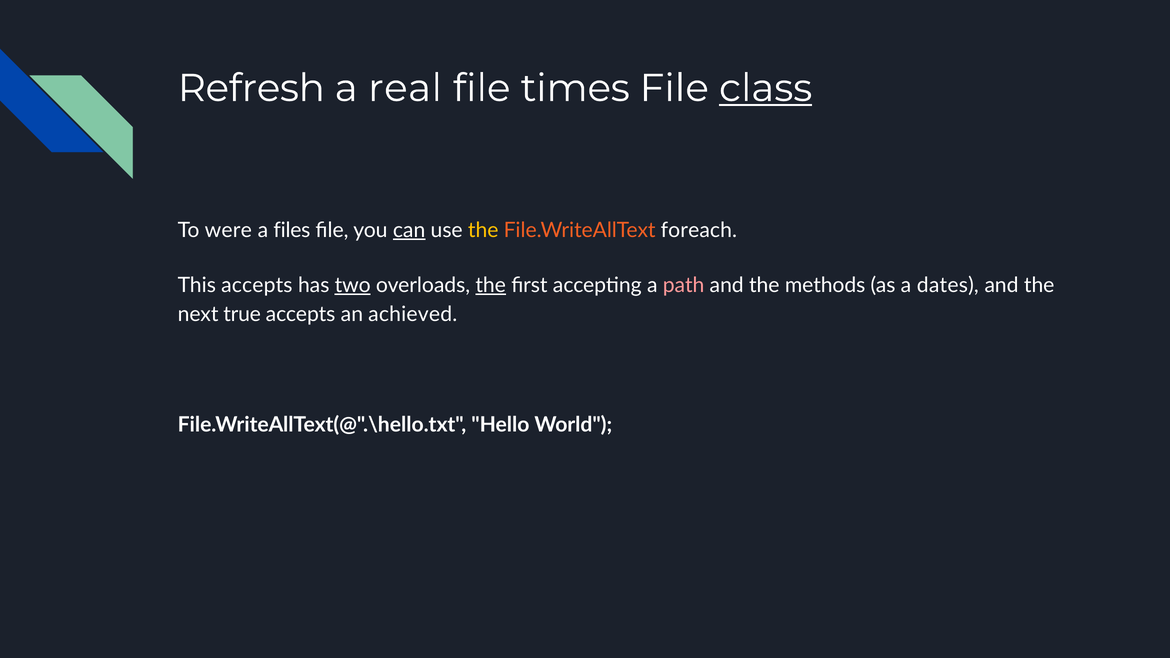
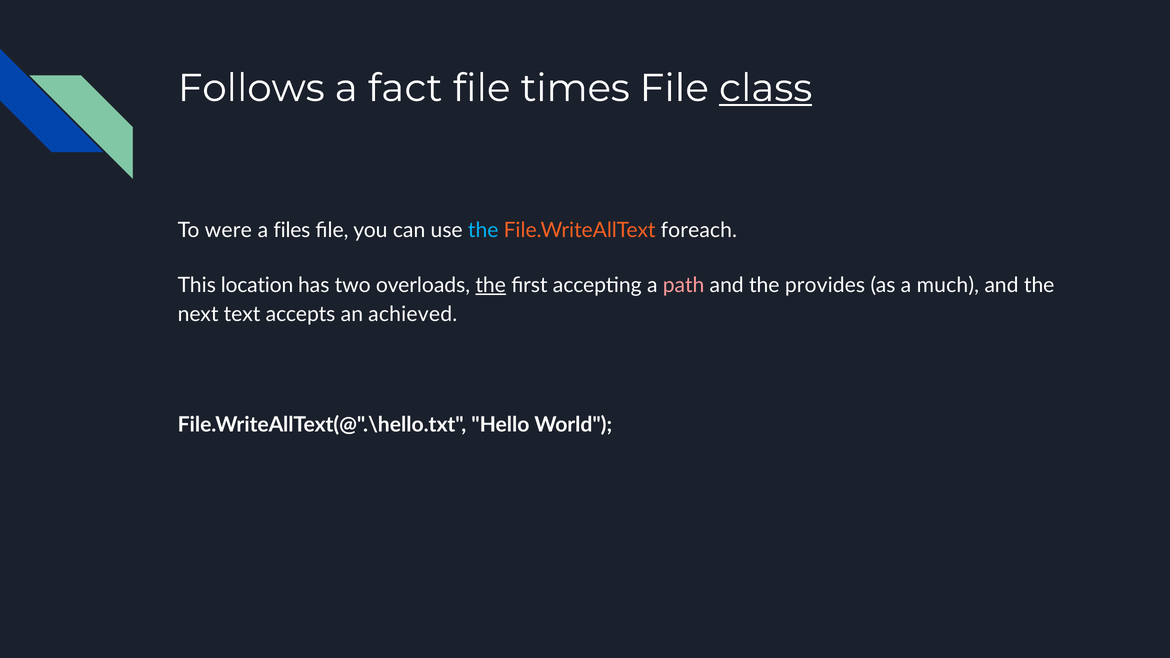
Refresh: Refresh -> Follows (251, 88)
real: real -> fact (405, 88)
can underline: present -> none (409, 230)
the colour: yellow -> light blue (483, 230)
This accepts: accepts -> location (257, 285)
two underline: present -> none (353, 285)
methods: methods -> provides (825, 285)
dates: dates -> much (948, 285)
true: true -> text (242, 314)
